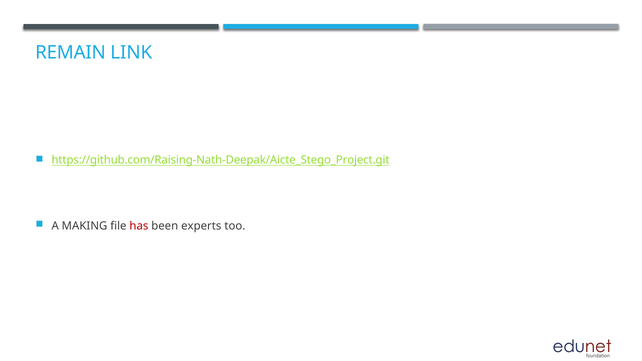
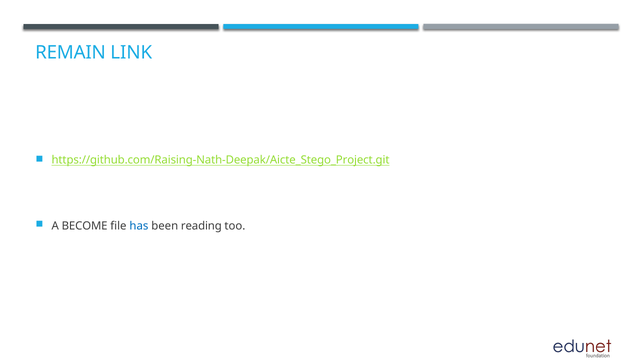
MAKING: MAKING -> BECOME (85, 226)
has colour: red -> blue (139, 226)
experts: experts -> reading (201, 226)
